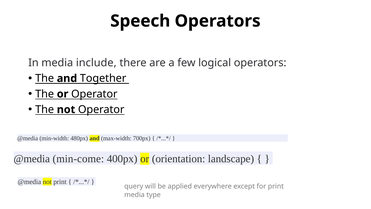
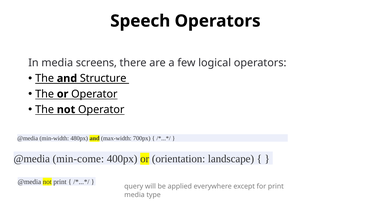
include: include -> screens (96, 63)
Together: Together -> Structure (103, 78)
